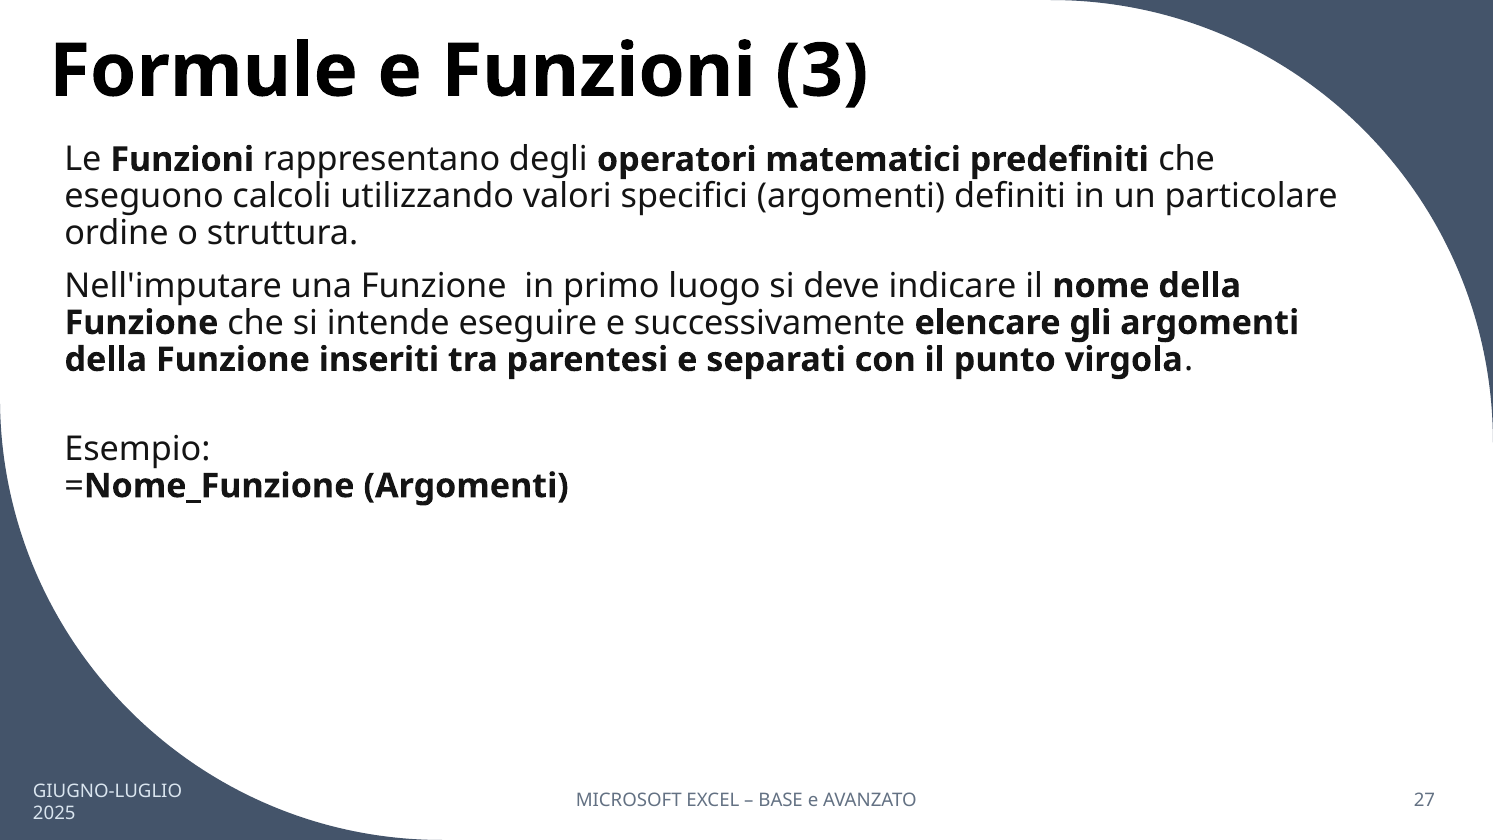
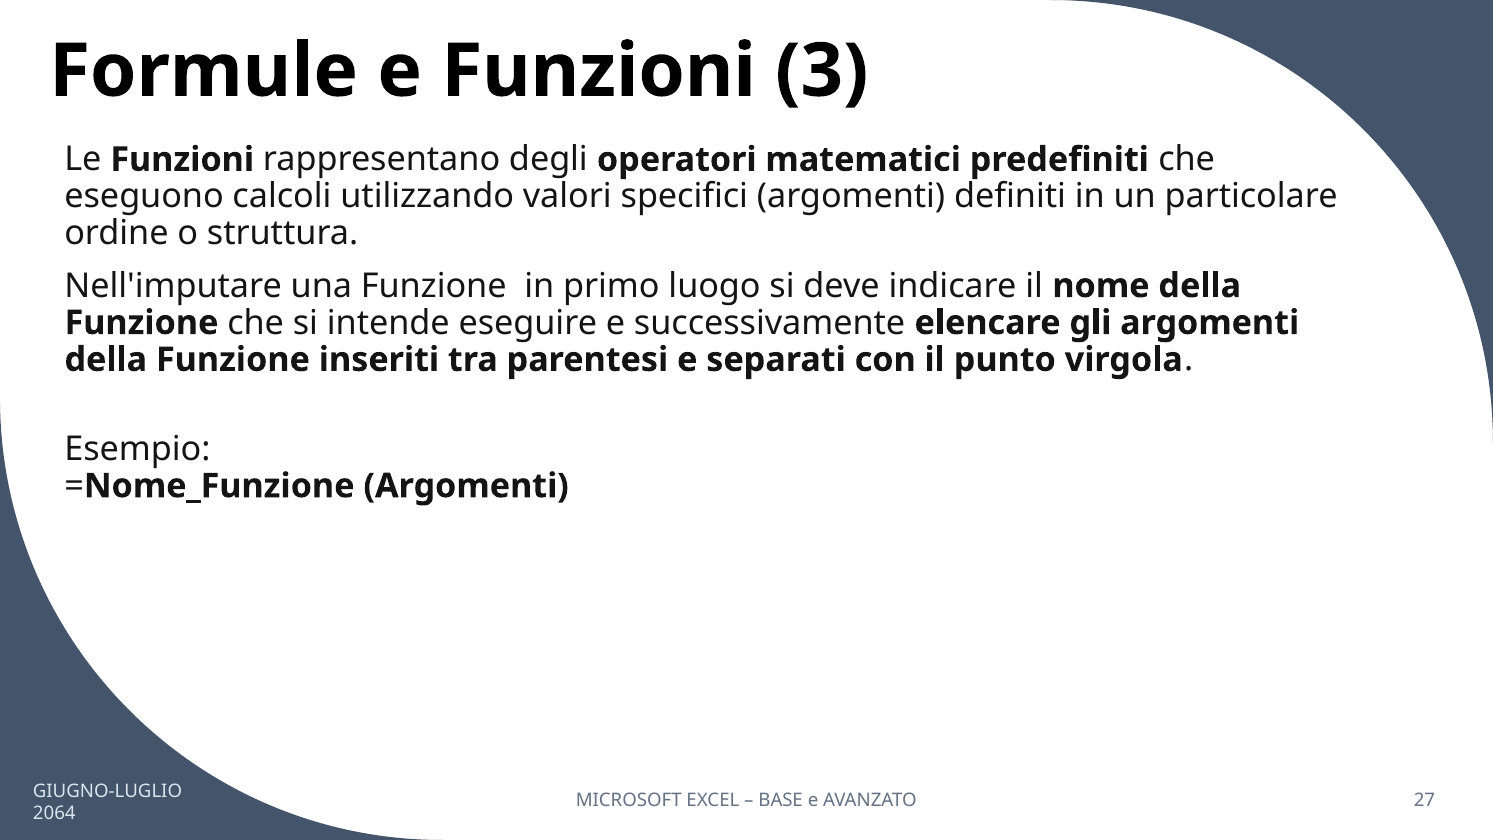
2025: 2025 -> 2064 (54, 813)
